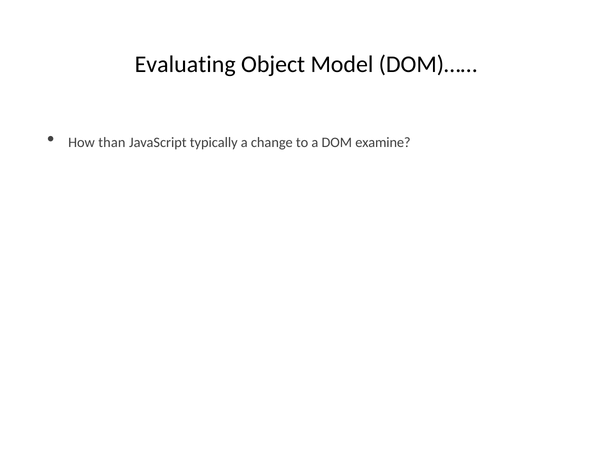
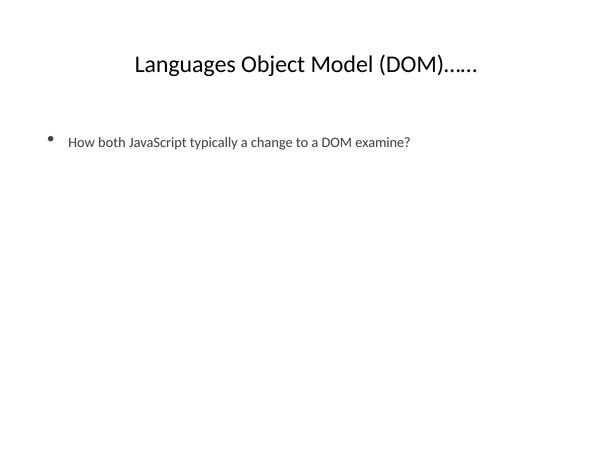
Evaluating: Evaluating -> Languages (185, 64)
than: than -> both (112, 143)
